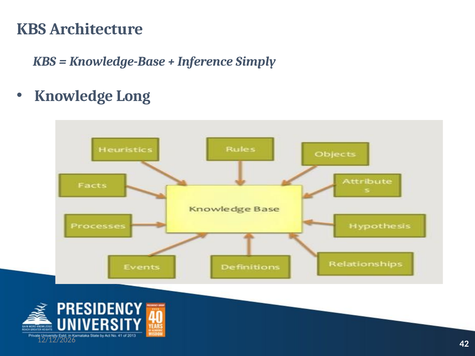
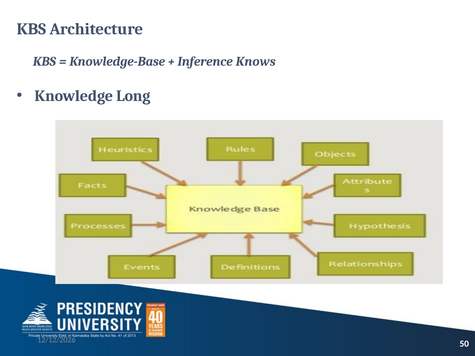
Simply: Simply -> Knows (256, 62)
42: 42 -> 50 (464, 344)
